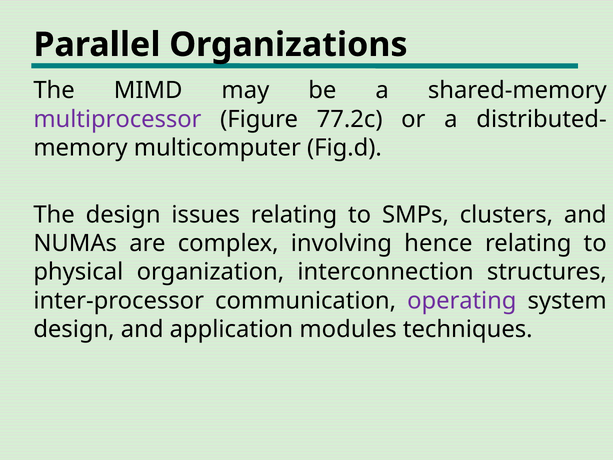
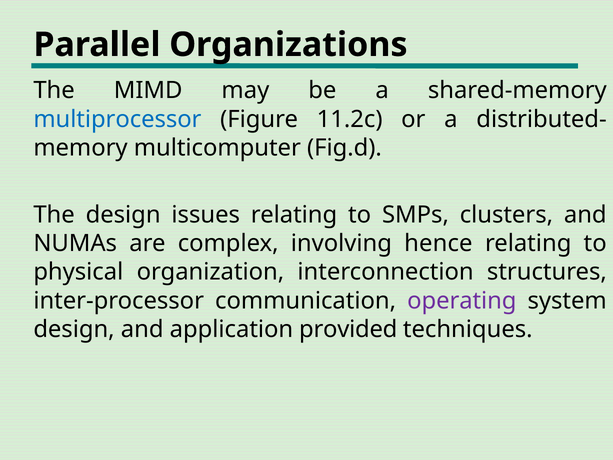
multiprocessor colour: purple -> blue (117, 119)
77.2c: 77.2c -> 11.2c (350, 119)
modules: modules -> provided (348, 329)
